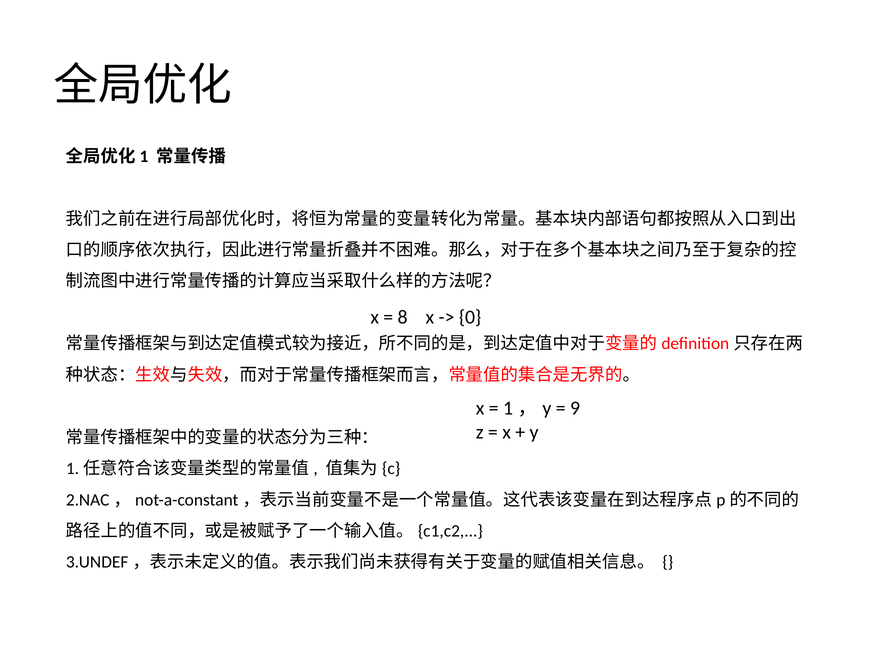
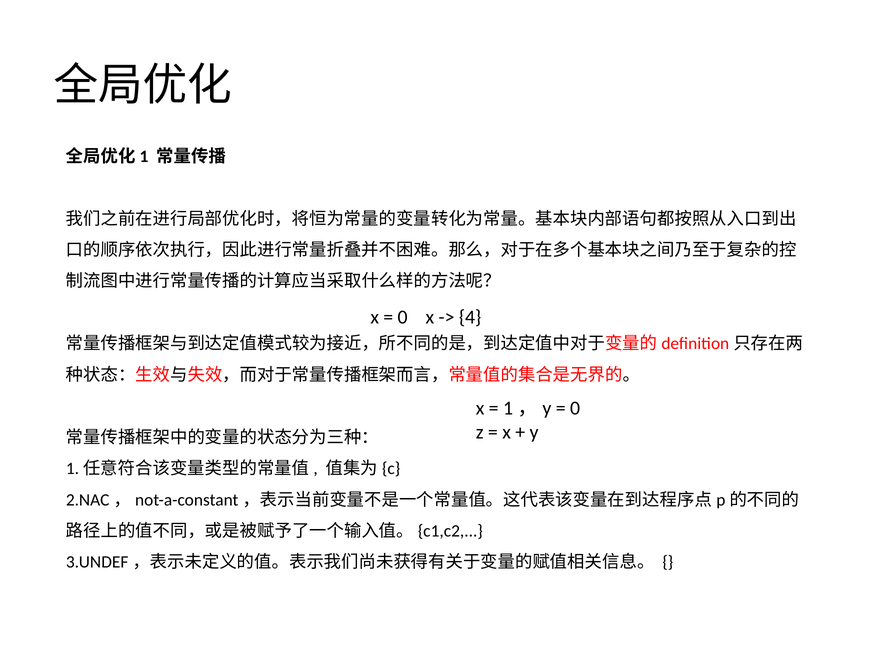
8: 8 -> 0 (403, 317)
0: 0 -> 4 (470, 317)
9: 9 -> 0 (575, 408)
